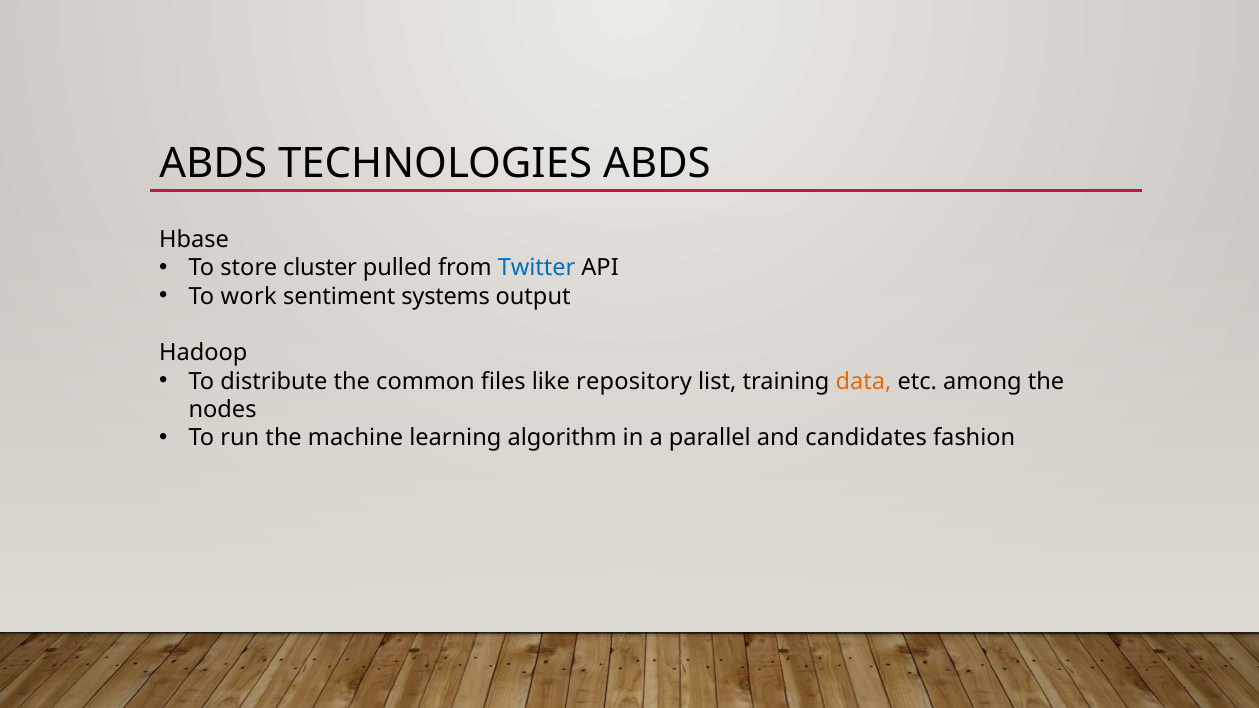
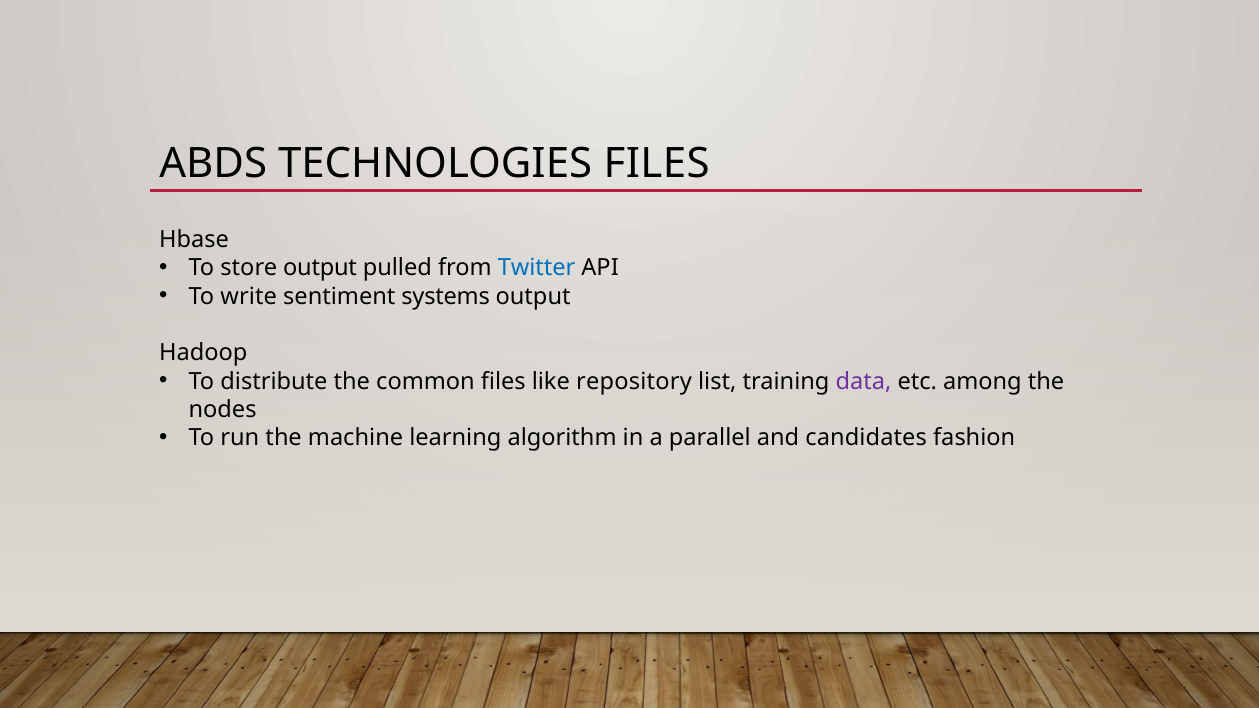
TECHNOLOGIES ABDS: ABDS -> FILES (657, 164)
store cluster: cluster -> output (320, 268)
work: work -> write (249, 297)
data colour: orange -> purple (863, 382)
